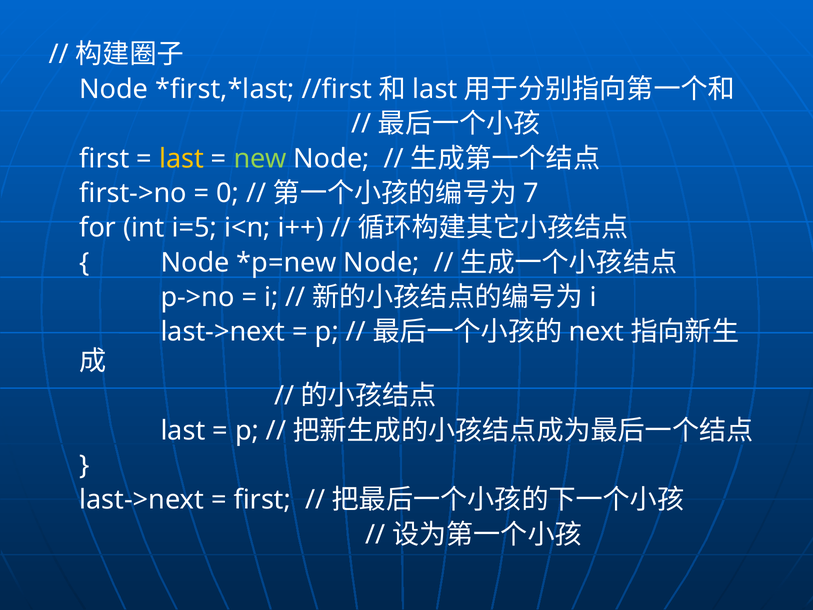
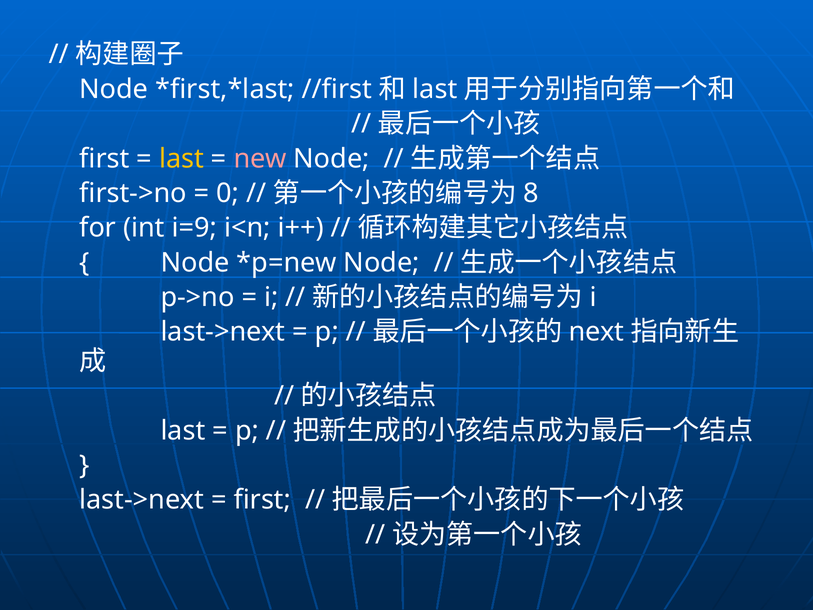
new colour: light green -> pink (260, 159)
7: 7 -> 8 (531, 193)
i=5: i=5 -> i=9 (194, 228)
